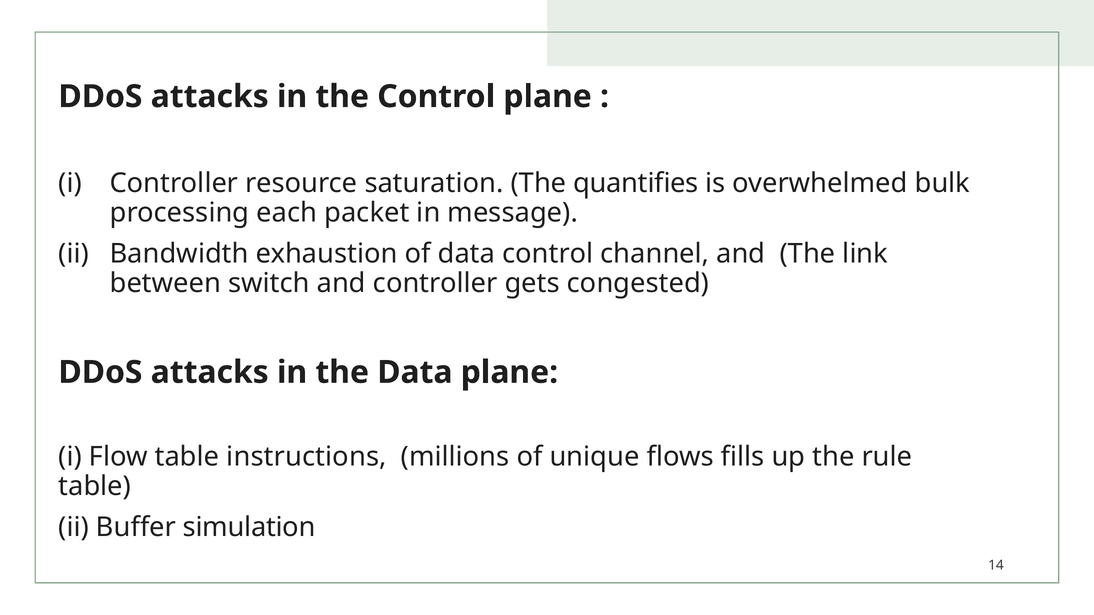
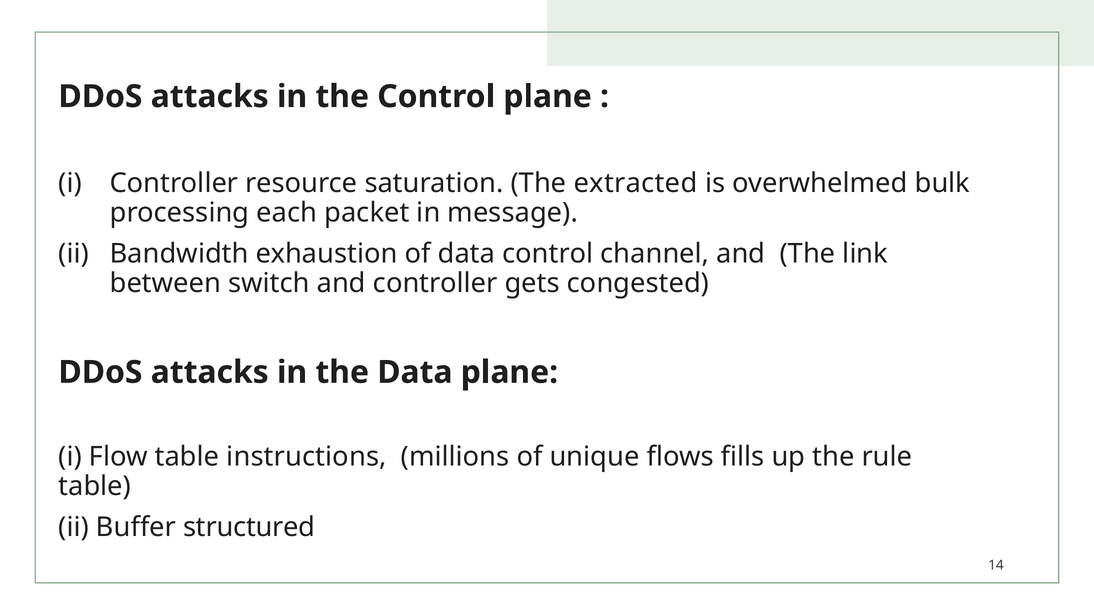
quantifies: quantifies -> extracted (636, 183)
simulation: simulation -> structured (249, 527)
